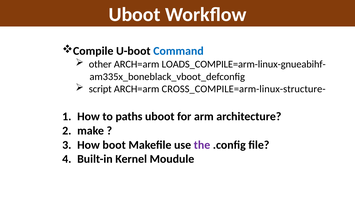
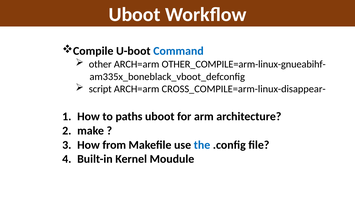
LOADS_COMPILE=arm-linux-gnueabihf-: LOADS_COMPILE=arm-linux-gnueabihf- -> OTHER_COMPILE=arm-linux-gnueabihf- (244, 64)
CROSS_COMPILE=arm-linux-structure-: CROSS_COMPILE=arm-linux-structure- -> CROSS_COMPILE=arm-linux-disappear- (244, 89)
boot: boot -> from (114, 145)
the colour: purple -> blue (202, 145)
